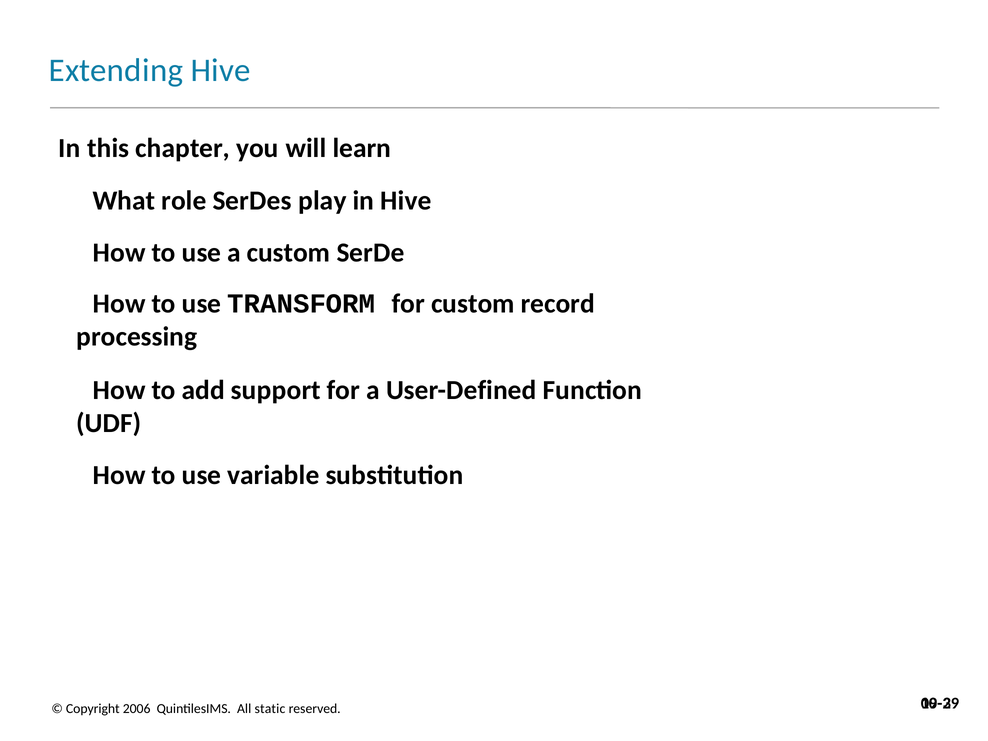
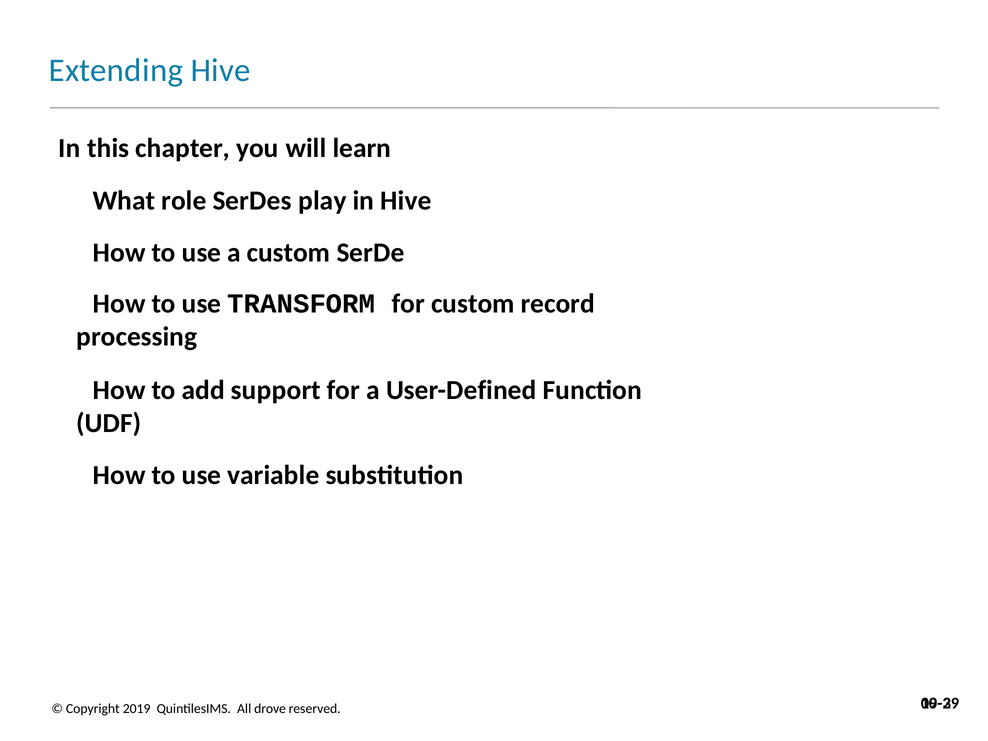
2006: 2006 -> 2019 (137, 709)
static: static -> drove (270, 709)
